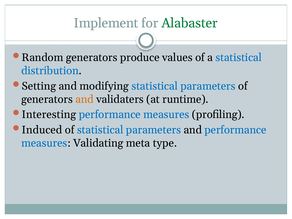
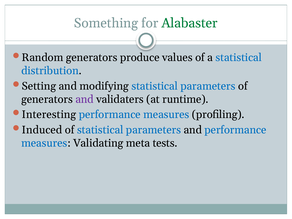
Implement: Implement -> Something (106, 23)
and colour: orange -> purple (85, 99)
type: type -> tests (165, 143)
